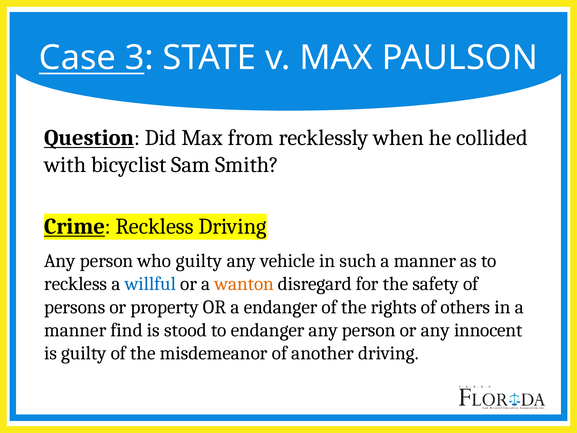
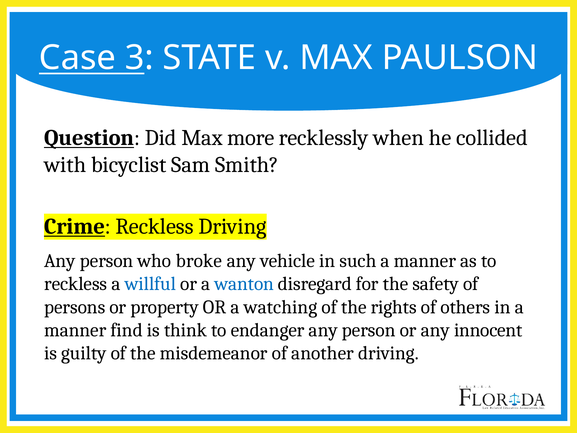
from: from -> more (251, 138)
who guilty: guilty -> broke (199, 261)
wanton colour: orange -> blue (244, 284)
a endanger: endanger -> watching (281, 307)
stood: stood -> think (185, 330)
